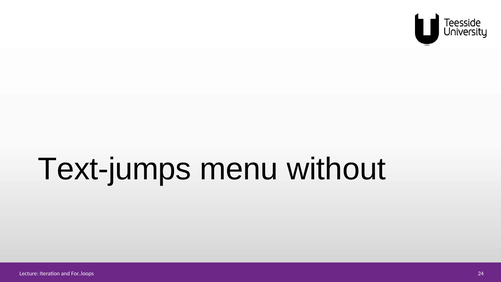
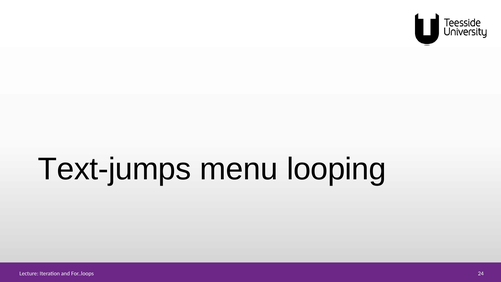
without: without -> looping (336, 169)
